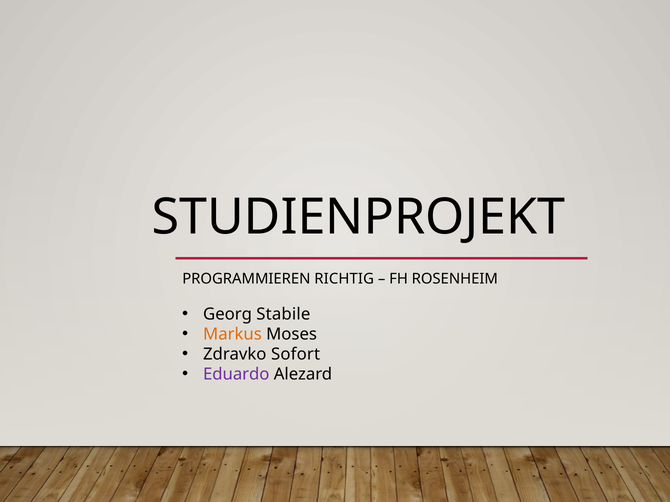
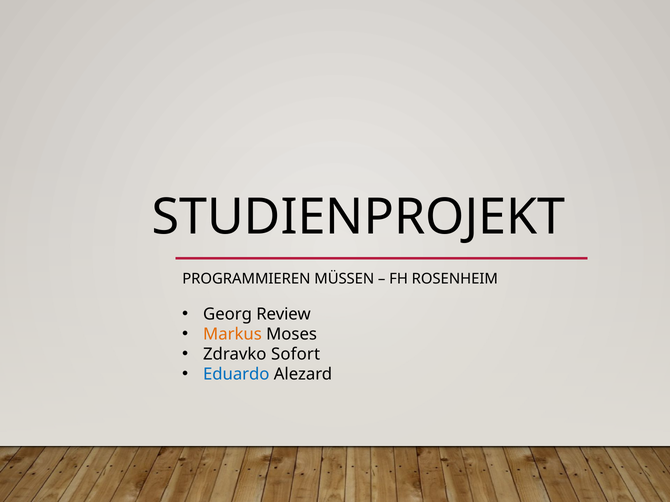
RICHTIG: RICHTIG -> MÜSSEN (344, 279)
Stabile: Stabile -> Review (284, 314)
Eduardo colour: purple -> blue (236, 375)
